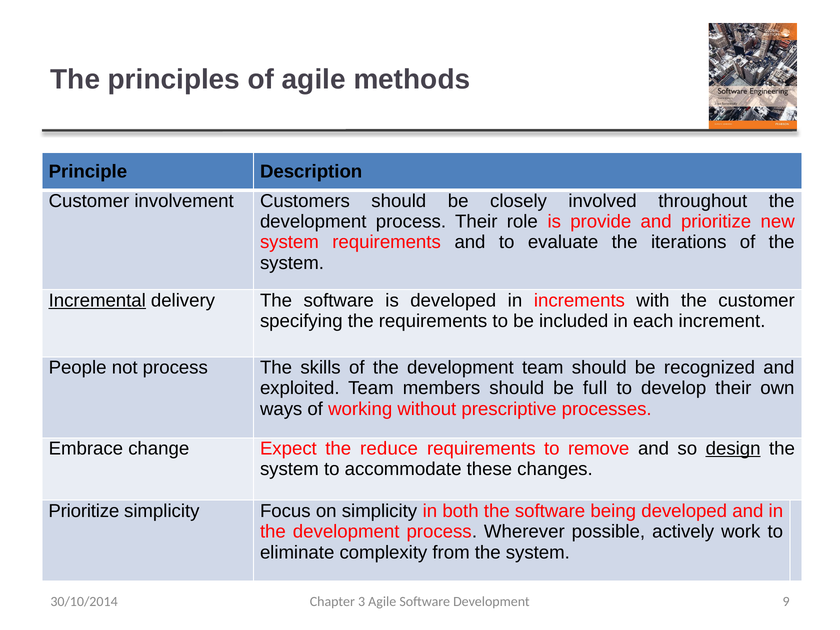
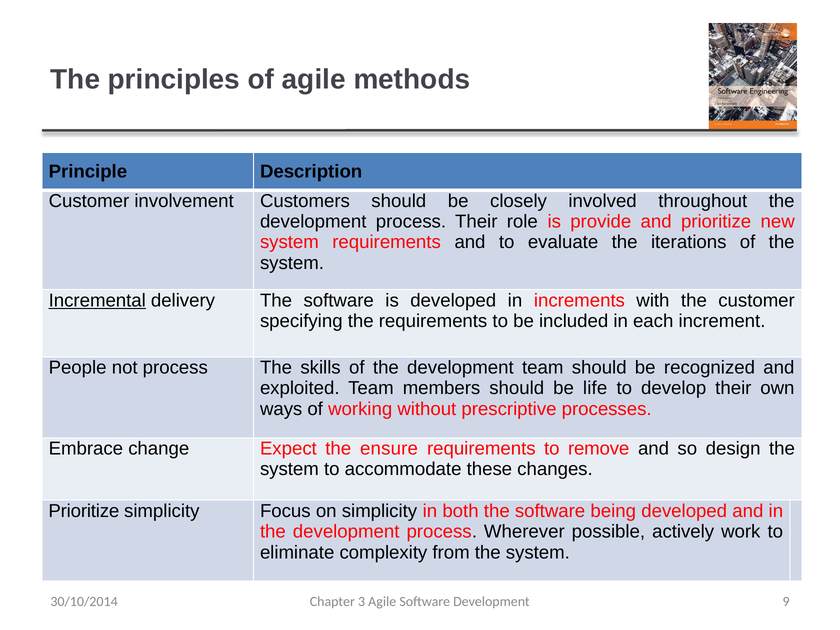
full: full -> life (595, 388)
reduce: reduce -> ensure (389, 448)
design underline: present -> none (733, 448)
